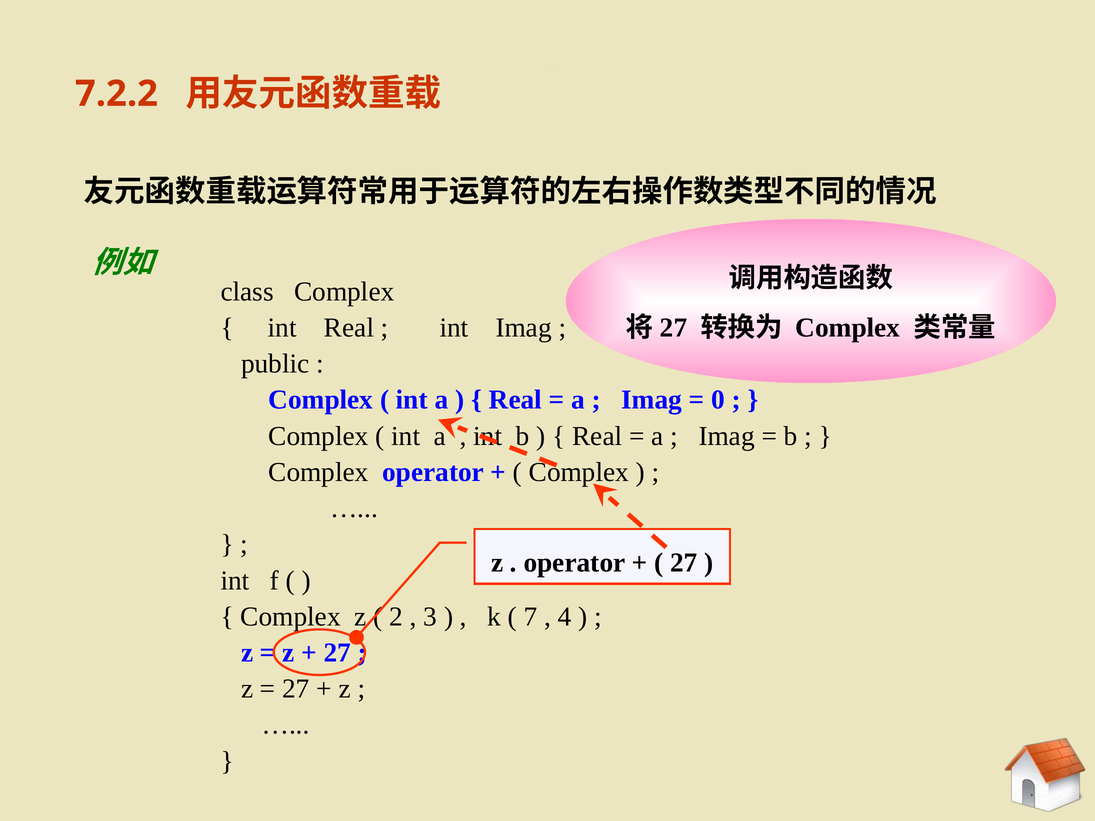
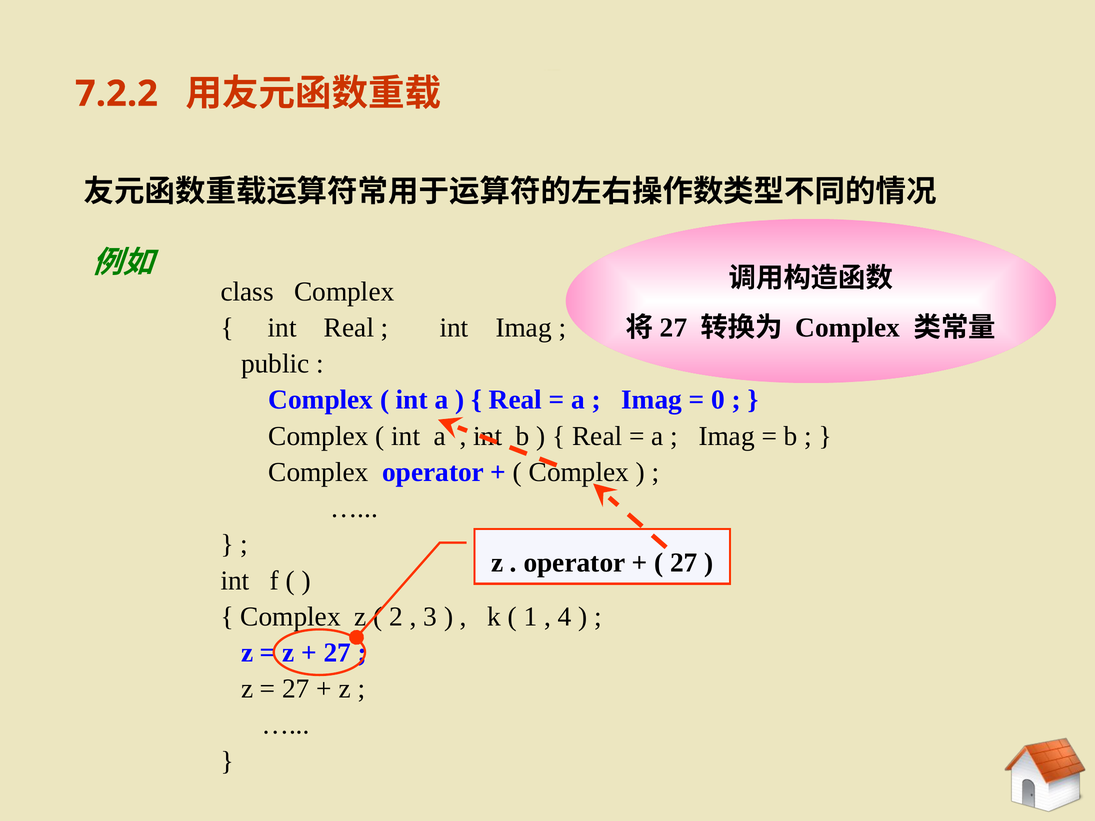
7: 7 -> 1 (531, 617)
